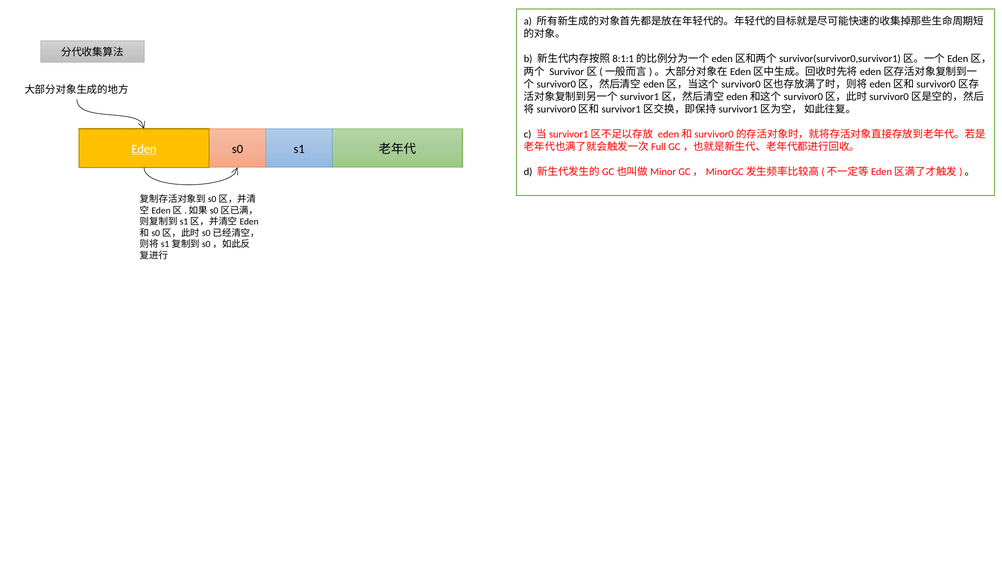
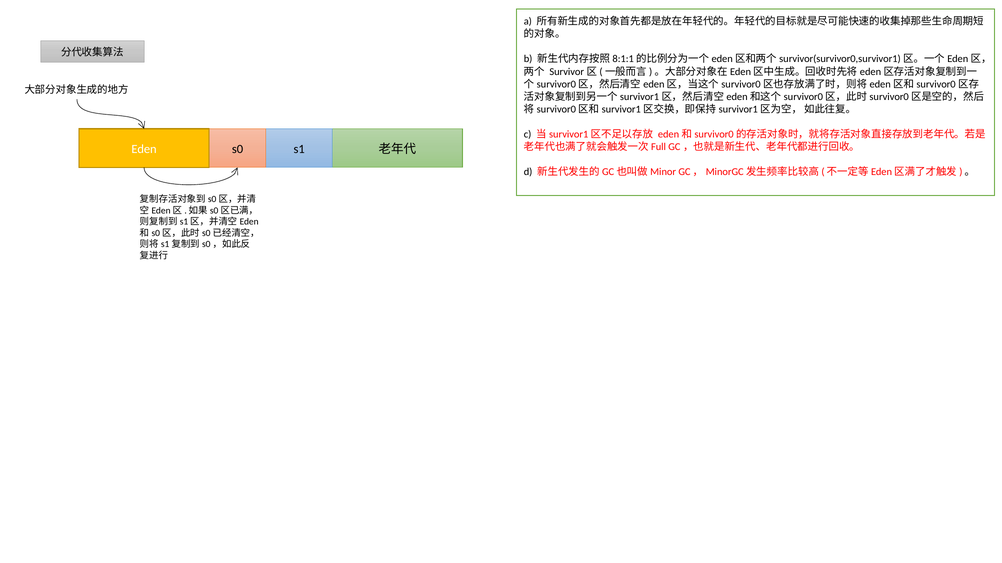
Eden underline: present -> none (144, 149)
